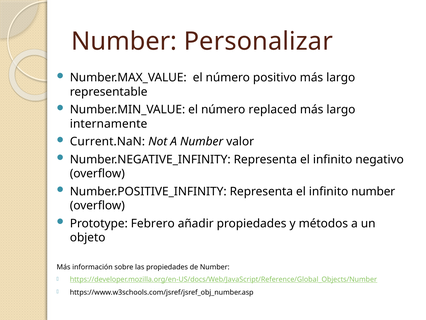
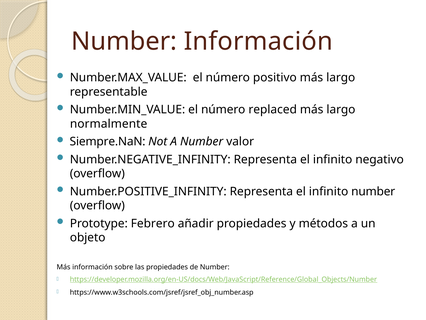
Number Personalizar: Personalizar -> Información (258, 41)
internamente: internamente -> normalmente (109, 124)
Current.NaN: Current.NaN -> Siempre.NaN (108, 141)
